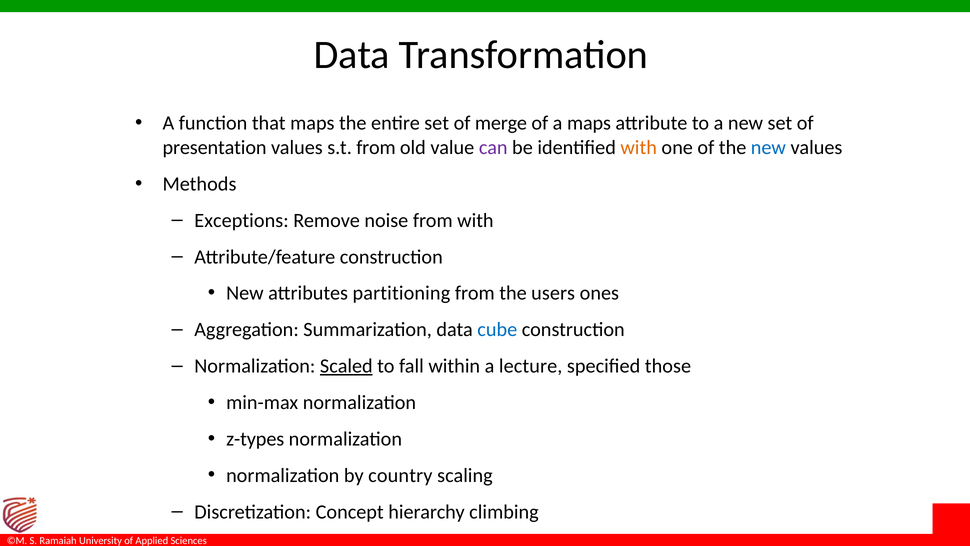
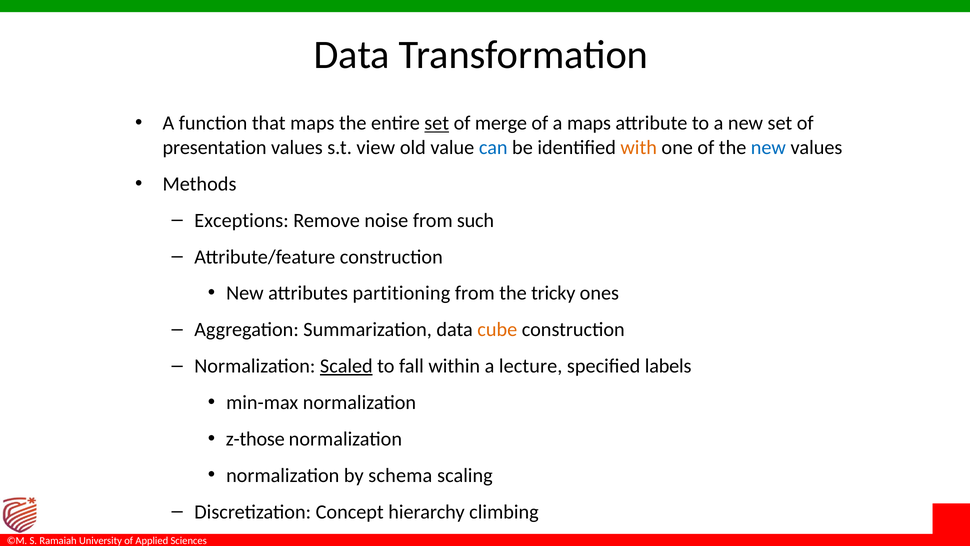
set underline: none -> present (437, 123)
s.t from: from -> view (376, 147)
can colour: purple -> blue (493, 147)
from with: with -> such (476, 220)
users: users -> tricky (553, 293)
cube colour: blue -> orange (497, 329)
those: those -> labels (668, 366)
z-types: z-types -> z-those (255, 439)
country: country -> schema (400, 475)
